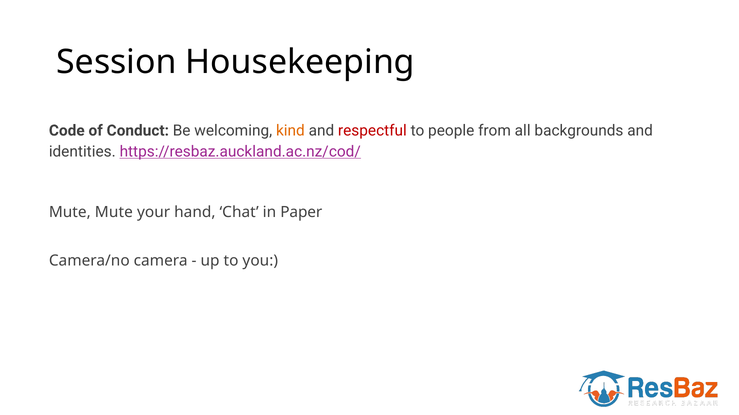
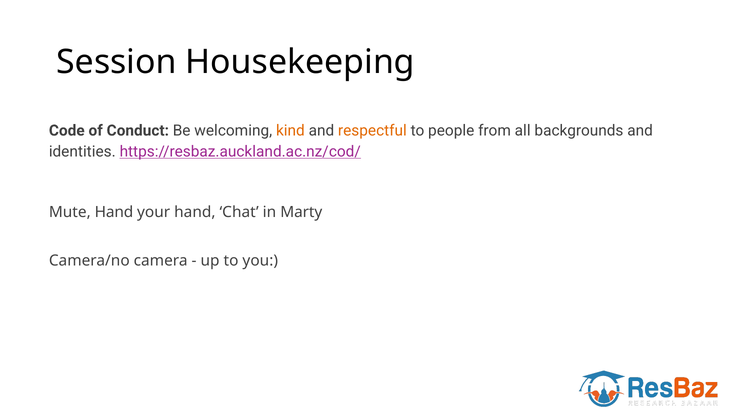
respectful colour: red -> orange (372, 131)
Mute Mute: Mute -> Hand (114, 212)
Paper: Paper -> Marty (301, 212)
